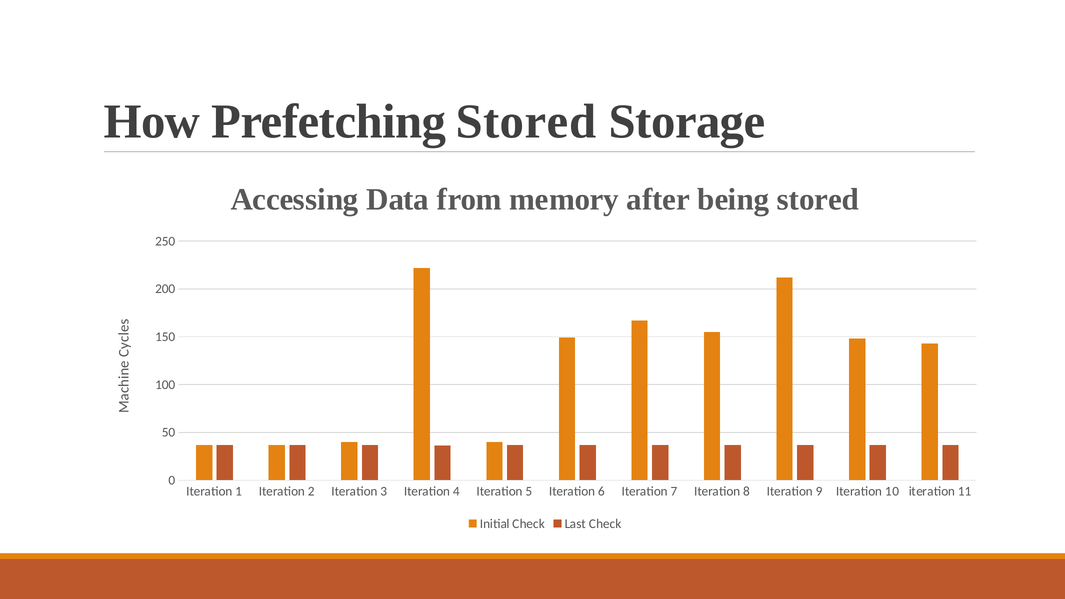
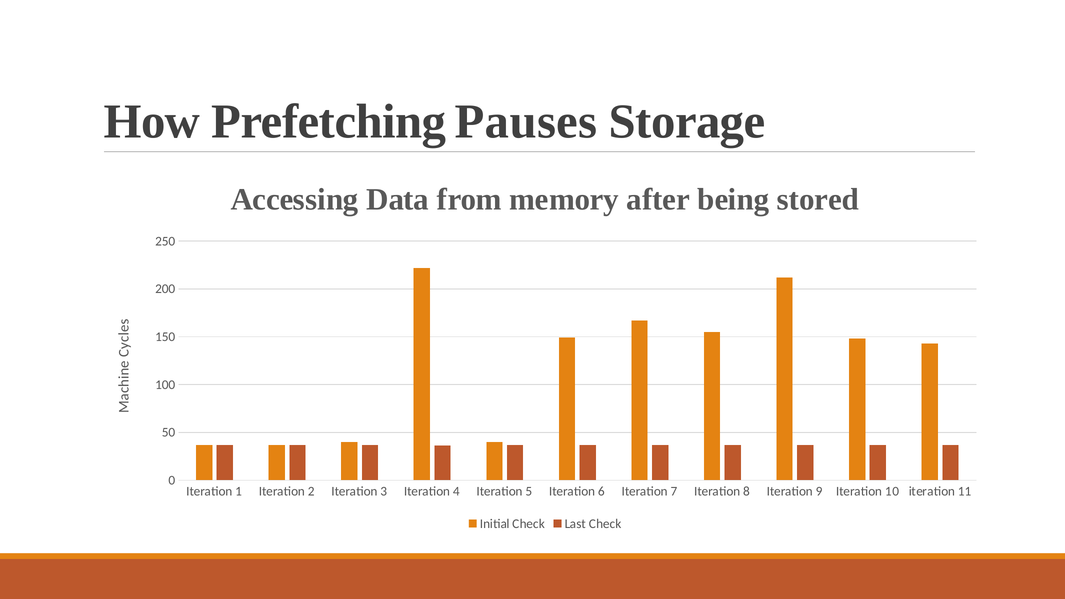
Prefetching Stored: Stored -> Pauses (526, 122)
